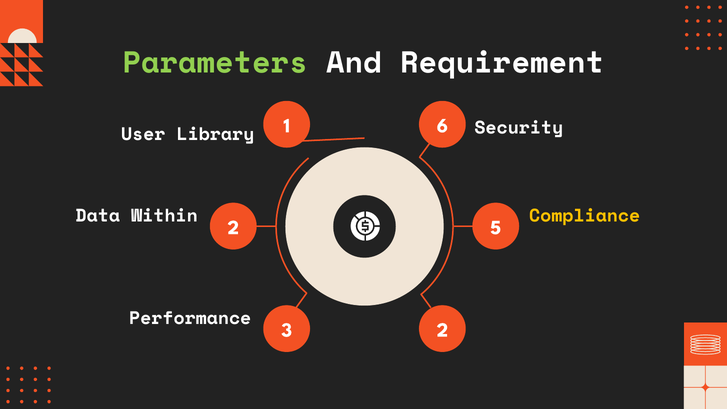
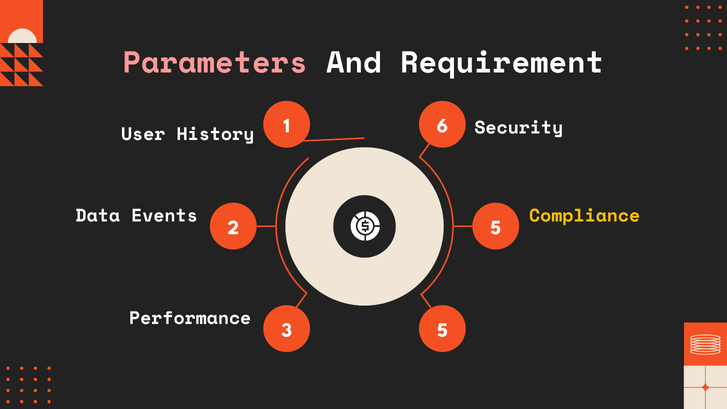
Parameters colour: light green -> pink (215, 63)
Library: Library -> History (215, 134)
Within: Within -> Events (164, 216)
3 2: 2 -> 5 (443, 330)
